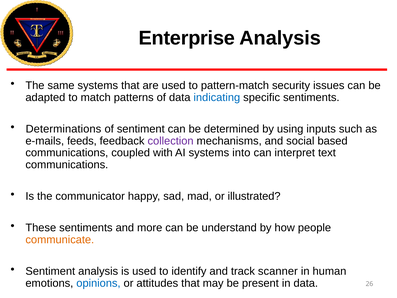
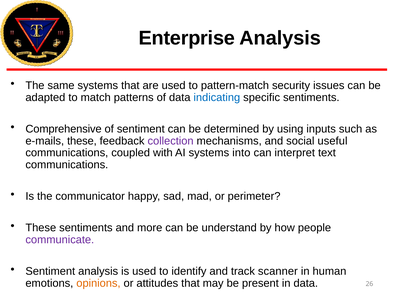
Determinations: Determinations -> Comprehensive (64, 129)
e-mails feeds: feeds -> these (82, 141)
based: based -> useful (332, 141)
illustrated: illustrated -> perimeter (254, 196)
communicate colour: orange -> purple (60, 239)
opinions colour: blue -> orange (98, 283)
